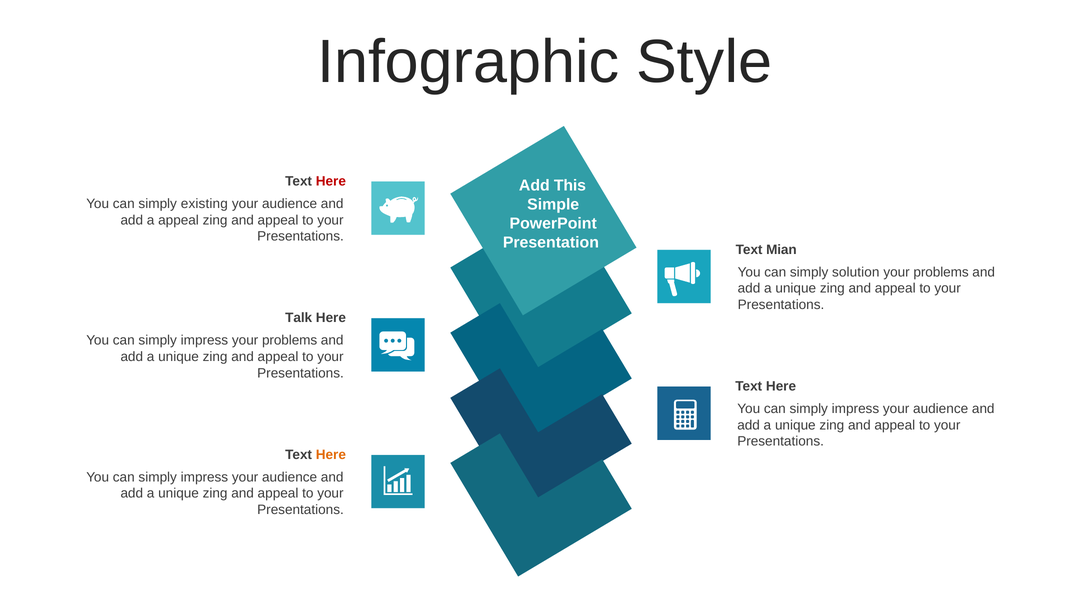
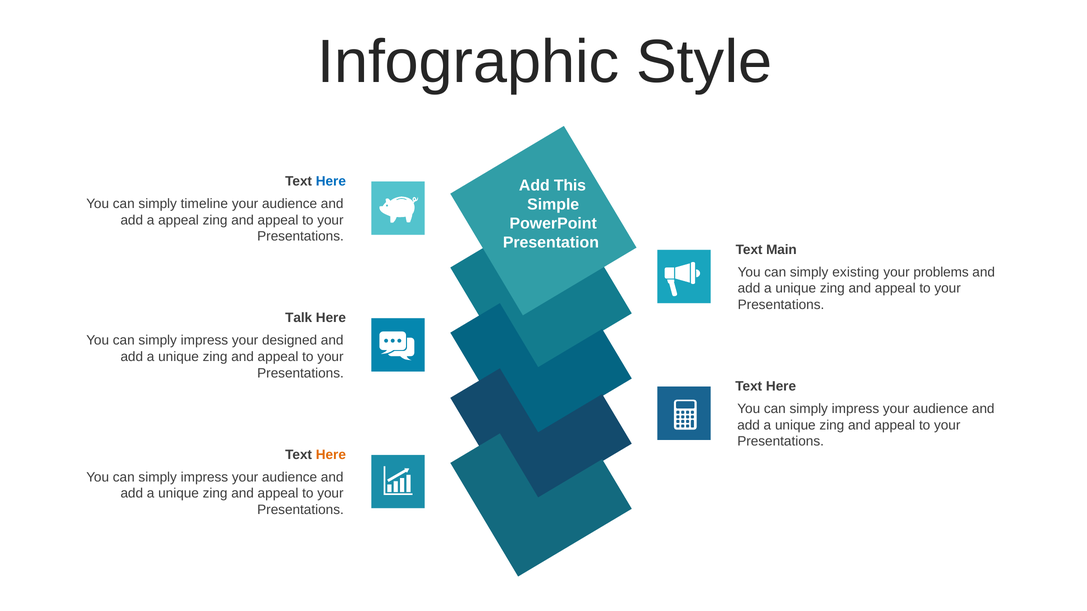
Here colour: red -> blue (331, 181)
existing: existing -> timeline (204, 204)
Mian: Mian -> Main (781, 250)
solution: solution -> existing (856, 272)
impress your problems: problems -> designed (290, 341)
